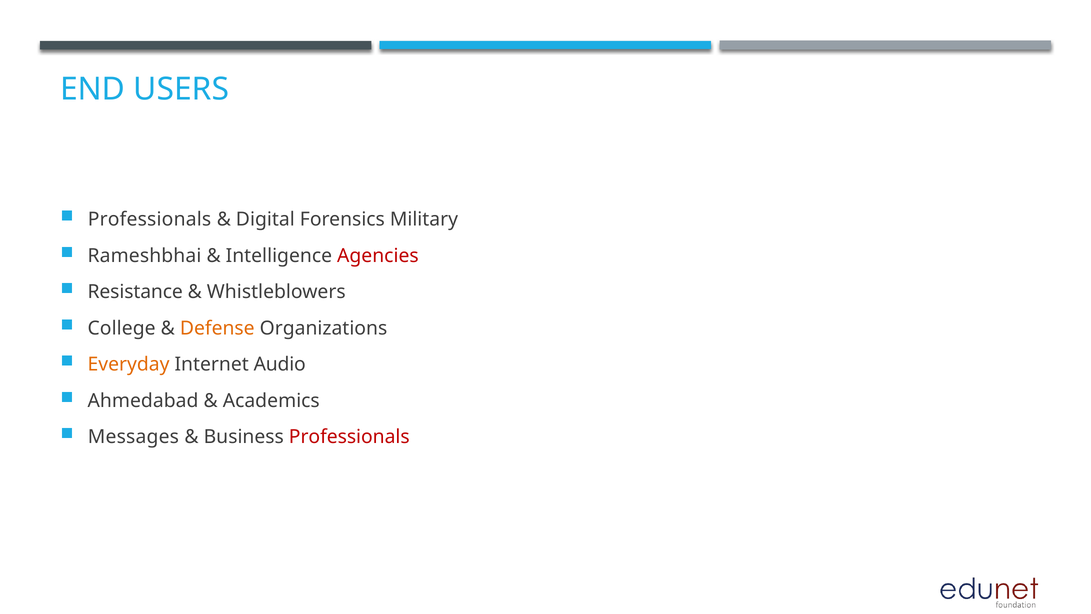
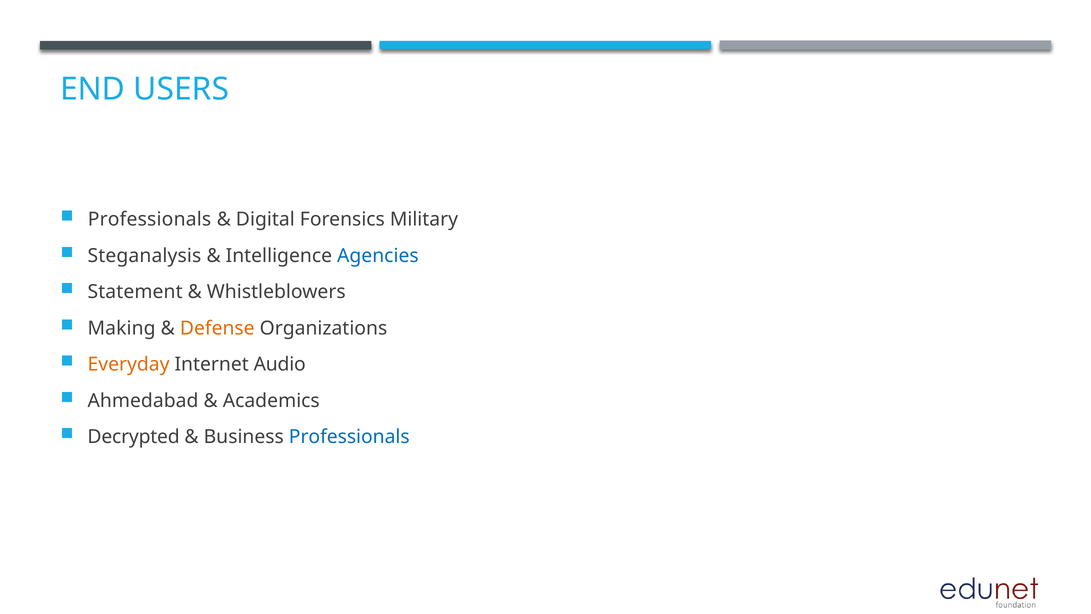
Rameshbhai: Rameshbhai -> Steganalysis (144, 256)
Agencies colour: red -> blue (378, 256)
Resistance: Resistance -> Statement (135, 292)
College: College -> Making (122, 328)
Messages: Messages -> Decrypted (134, 437)
Professionals colour: red -> blue (349, 437)
